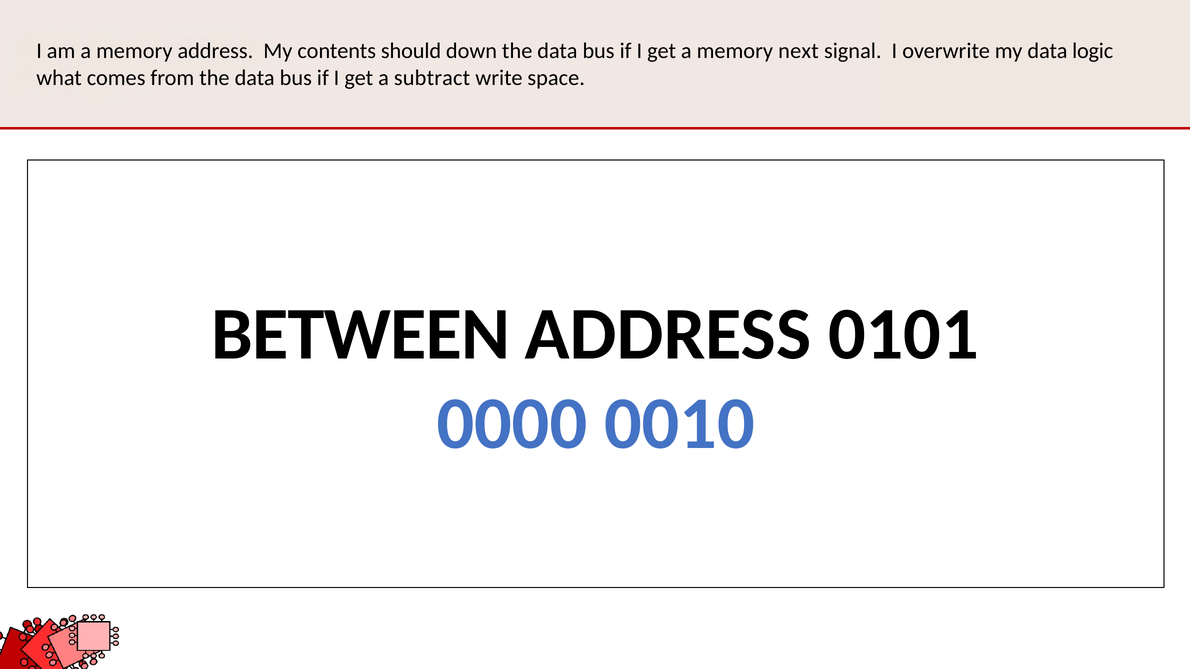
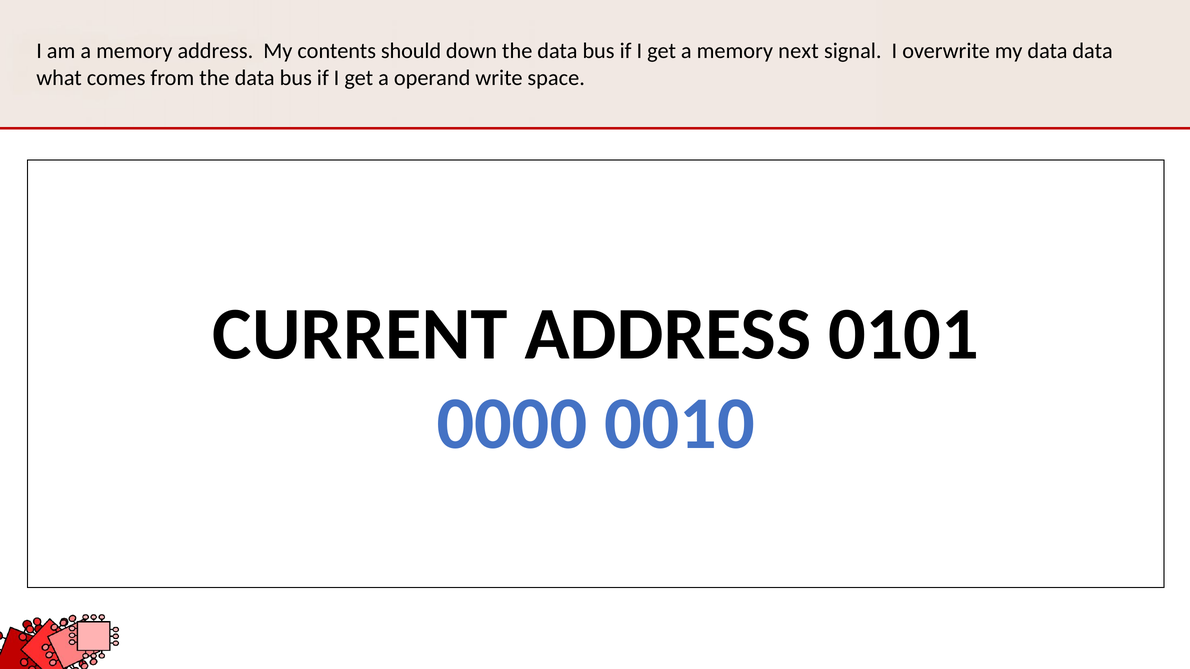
data logic: logic -> data (1093, 51)
subtract: subtract -> operand (432, 78)
BETWEEN: BETWEEN -> CURRENT (360, 335)
